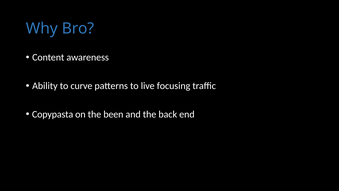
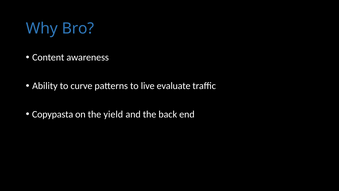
focusing: focusing -> evaluate (174, 86)
been: been -> yield (113, 114)
